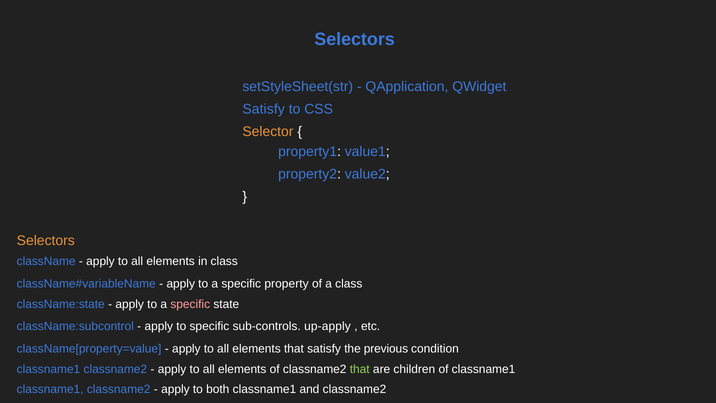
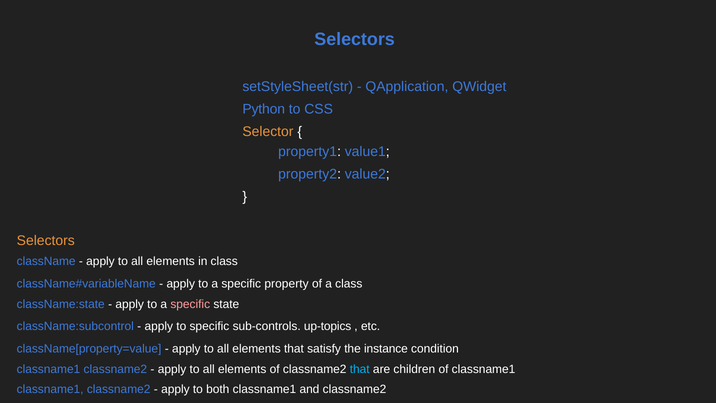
Satisfy: Satisfy -> Python (264, 109)
up-apply: up-apply -> up-topics (328, 326)
previous: previous -> instance (386, 349)
that colour: light green -> light blue (360, 369)
